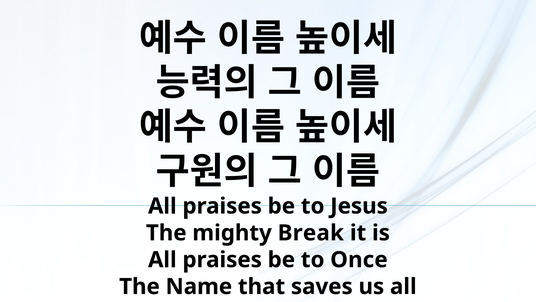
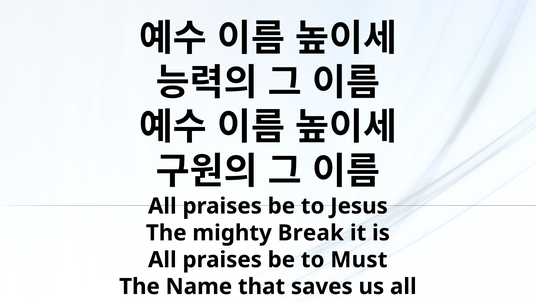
Once: Once -> Must (359, 259)
